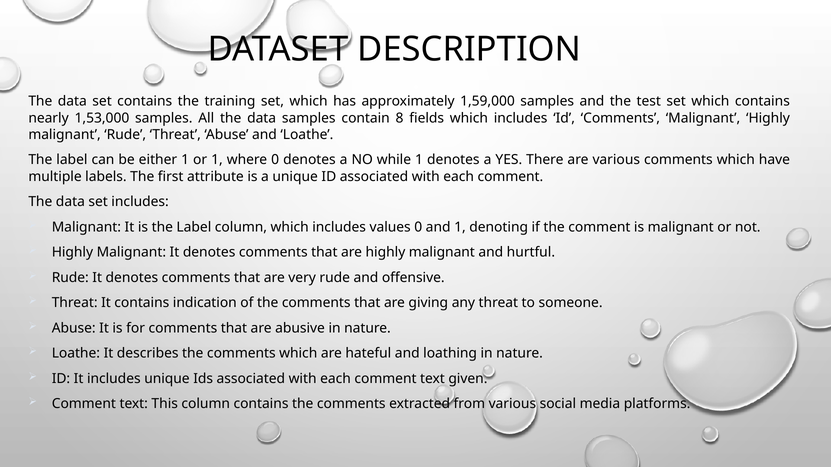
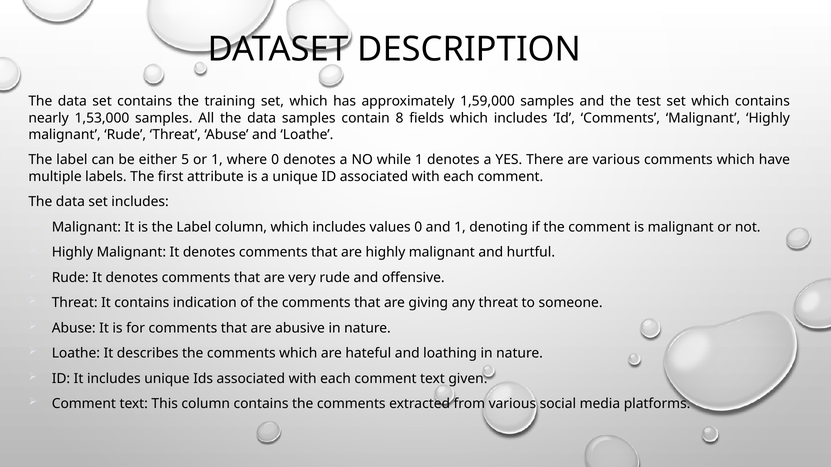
either 1: 1 -> 5 (185, 160)
